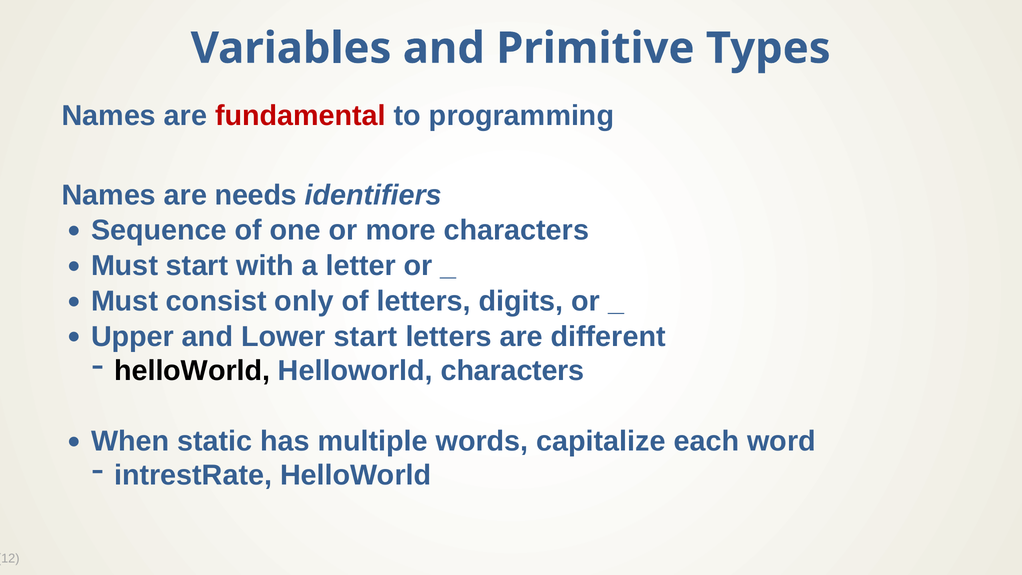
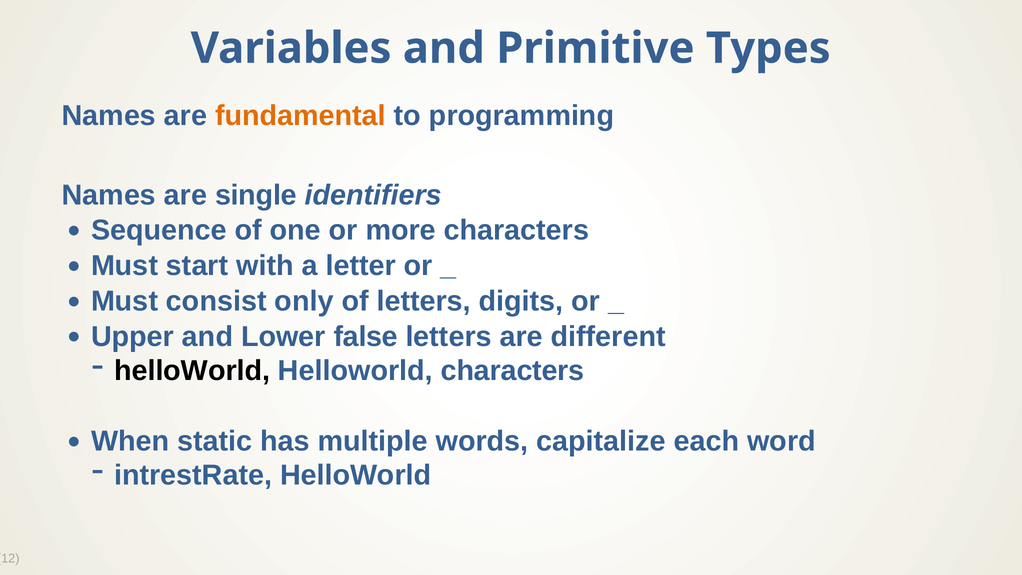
fundamental colour: red -> orange (300, 116)
needs: needs -> single (256, 195)
Lower start: start -> false (366, 337)
